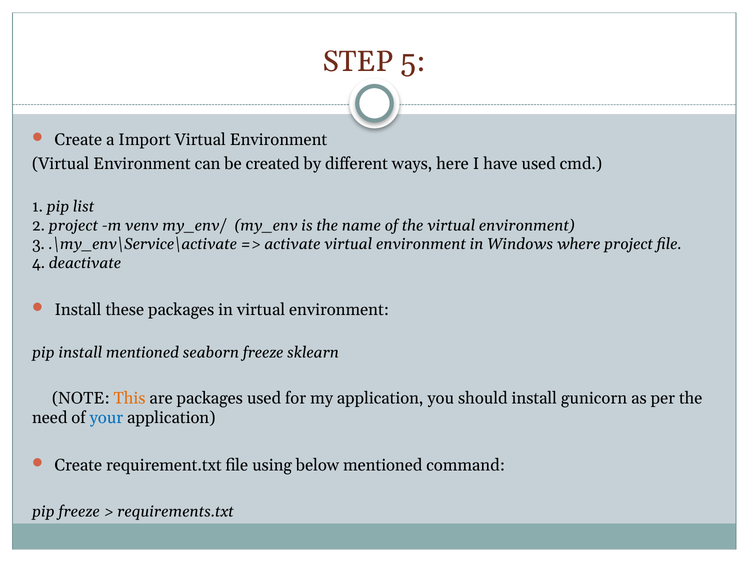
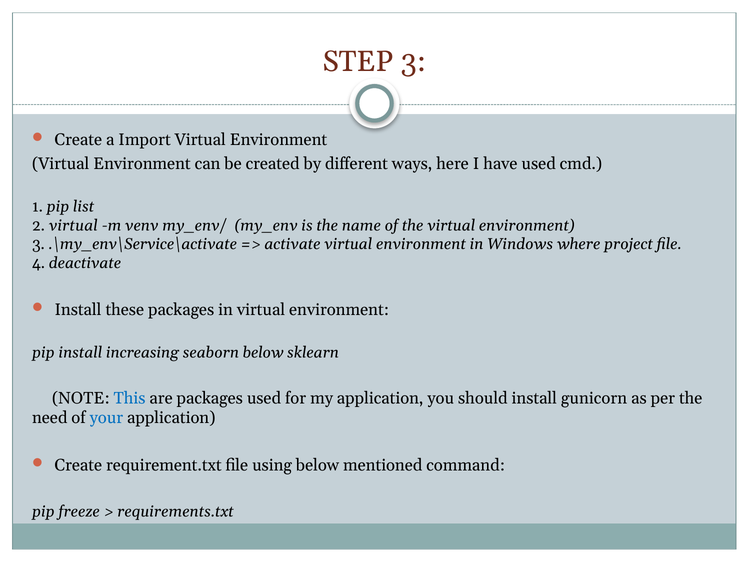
STEP 5: 5 -> 3 (413, 62)
2 project: project -> virtual (73, 225)
install mentioned: mentioned -> increasing (143, 353)
seaborn freeze: freeze -> below (263, 353)
This colour: orange -> blue (130, 398)
